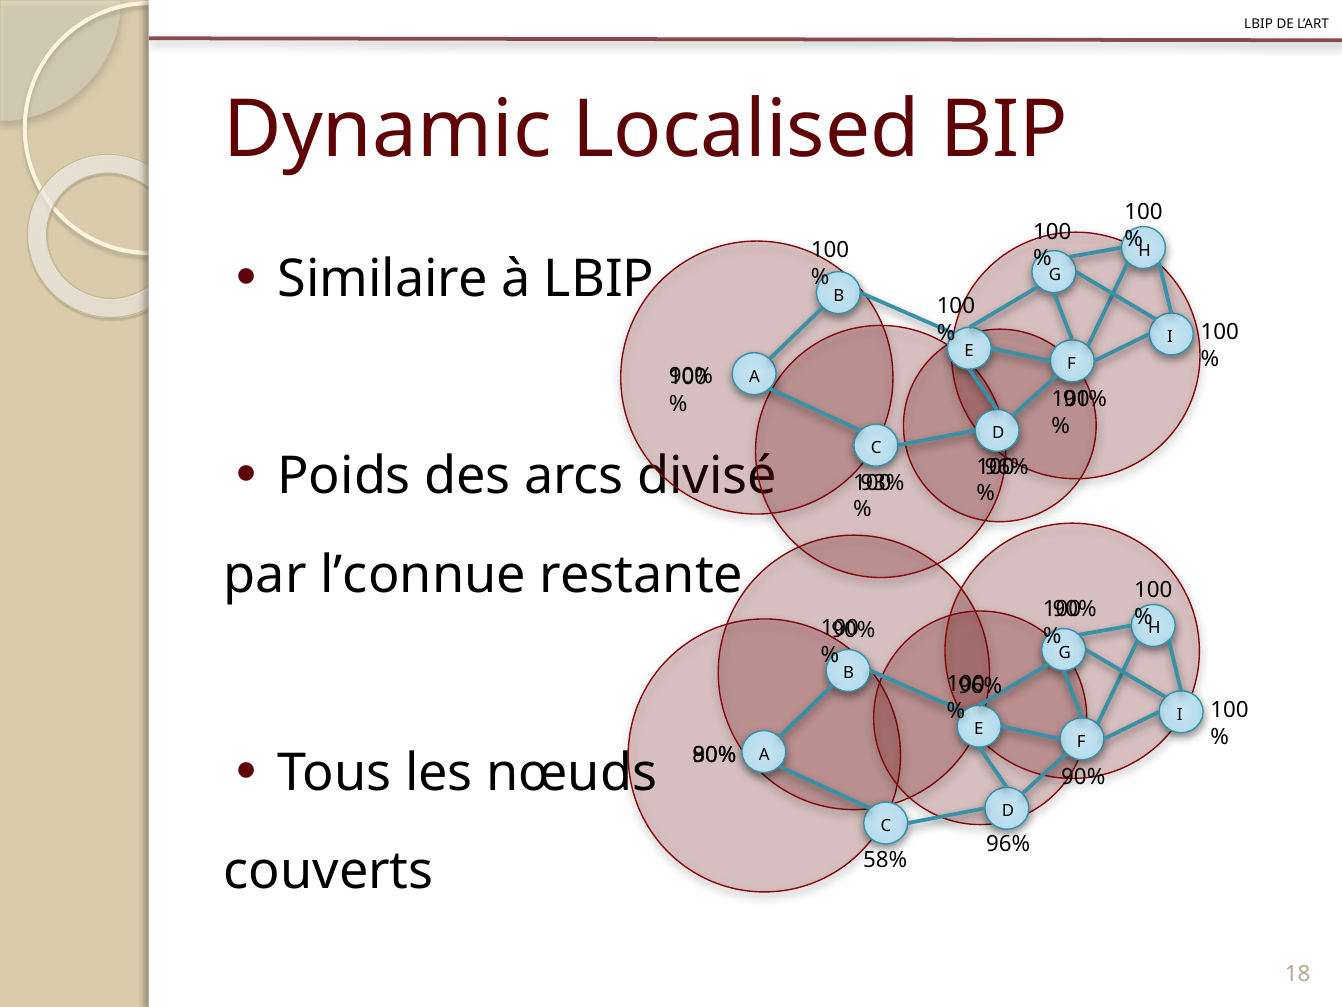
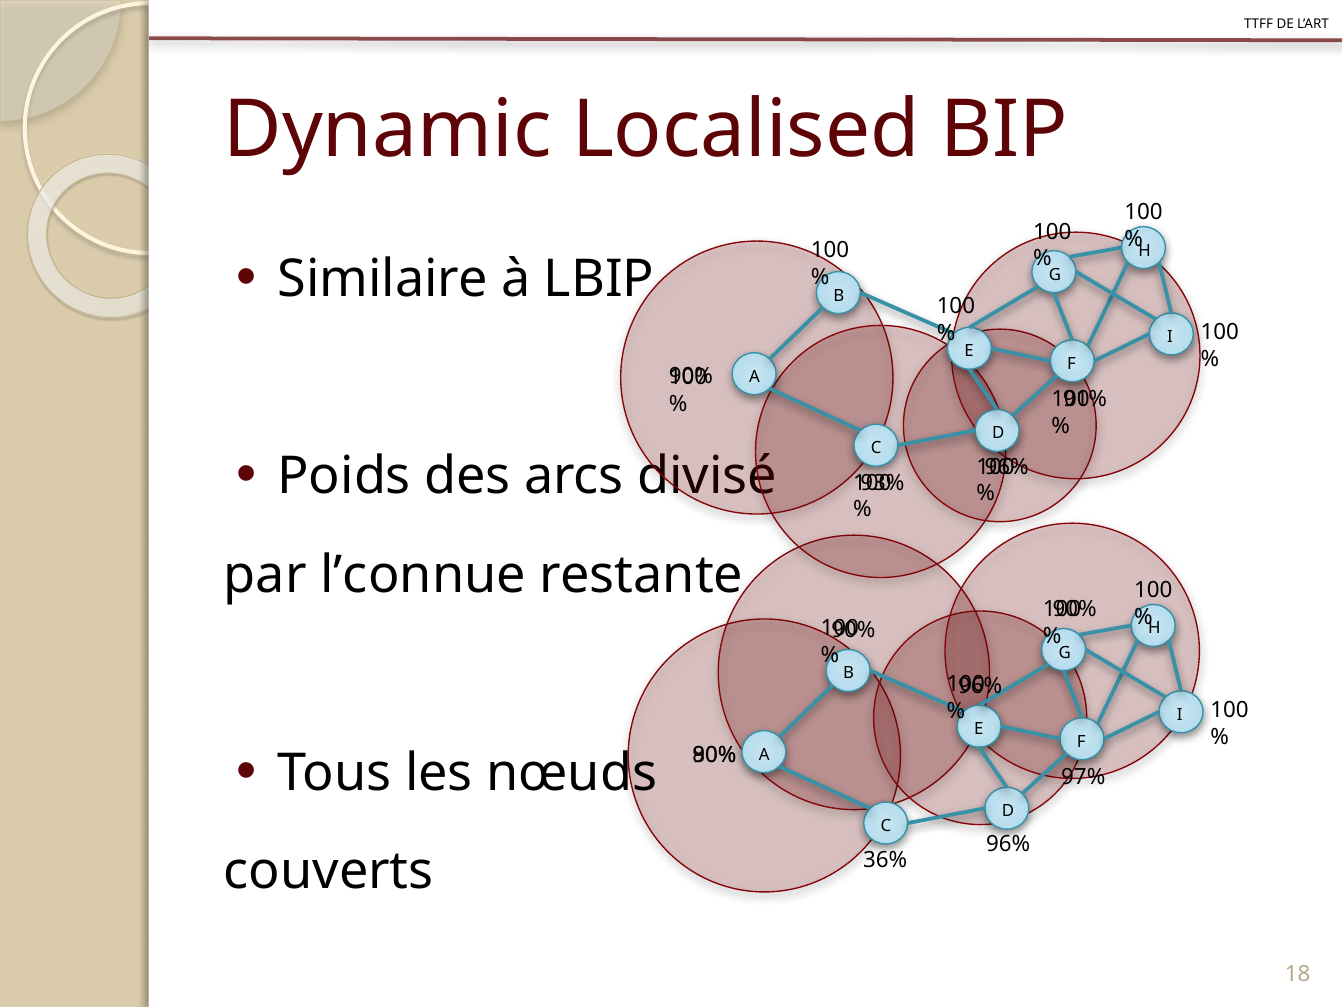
LBIP: LBIP -> TTFF (1259, 24)
90%: 90% -> 97% (1083, 777)
58%: 58% -> 36% (885, 860)
